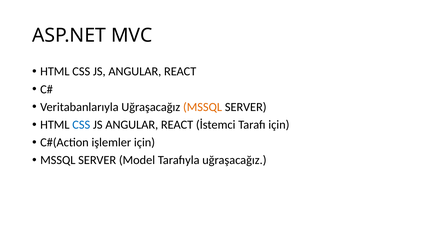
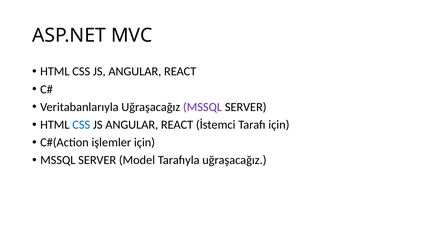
MSSQL colour: orange -> purple (203, 107)
